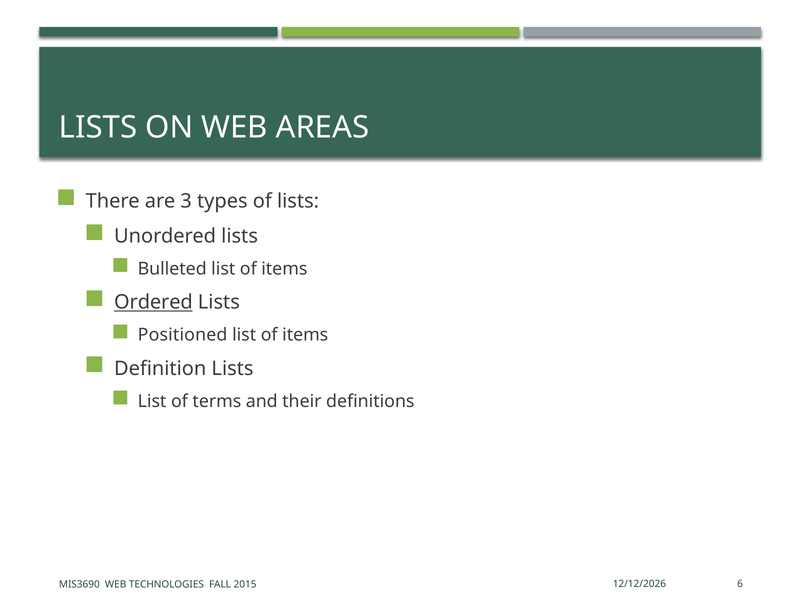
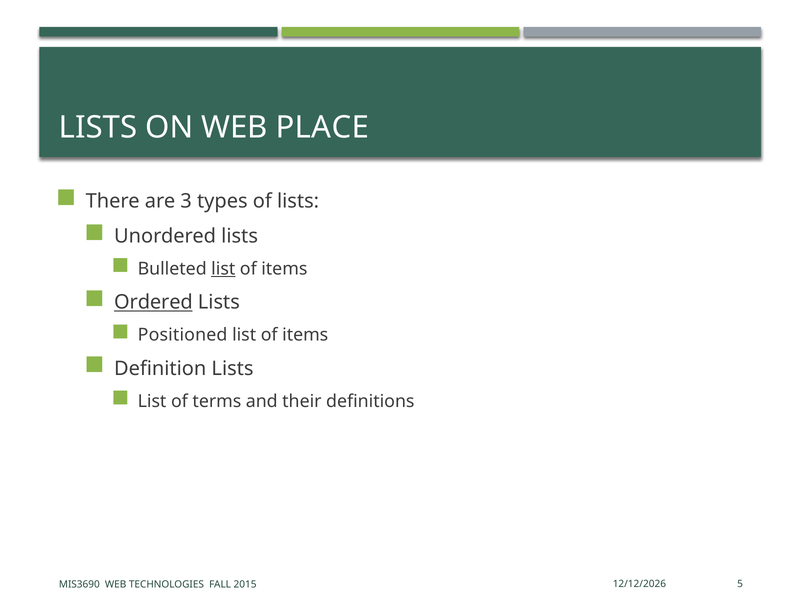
AREAS: AREAS -> PLACE (322, 128)
list underline: none -> present (223, 269)
6: 6 -> 5 (740, 585)
